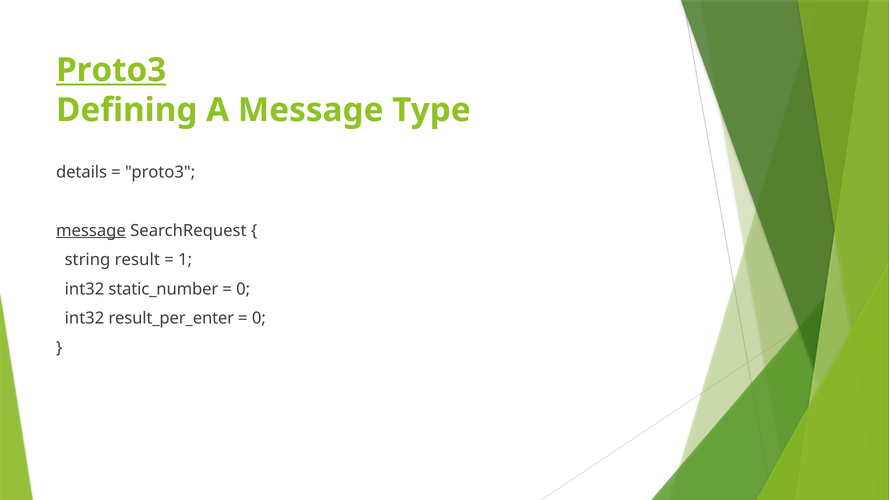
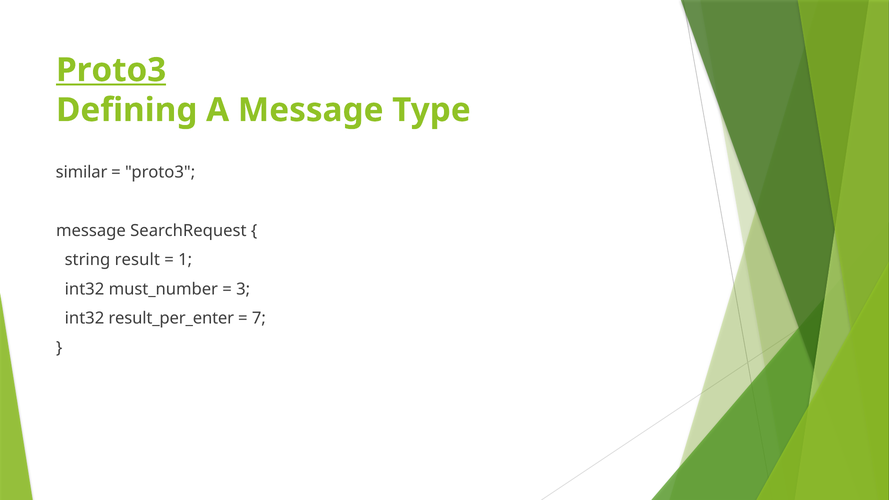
details: details -> similar (82, 172)
message underline: present -> none (91, 231)
static_number: static_number -> must_number (163, 289)
0: 0 -> 3 (243, 289)
0: 0 -> 7 (259, 318)
